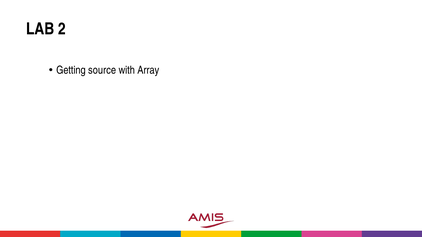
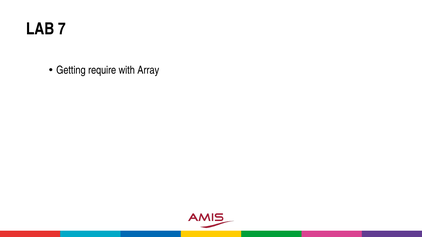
2: 2 -> 7 (62, 29)
source: source -> require (102, 70)
